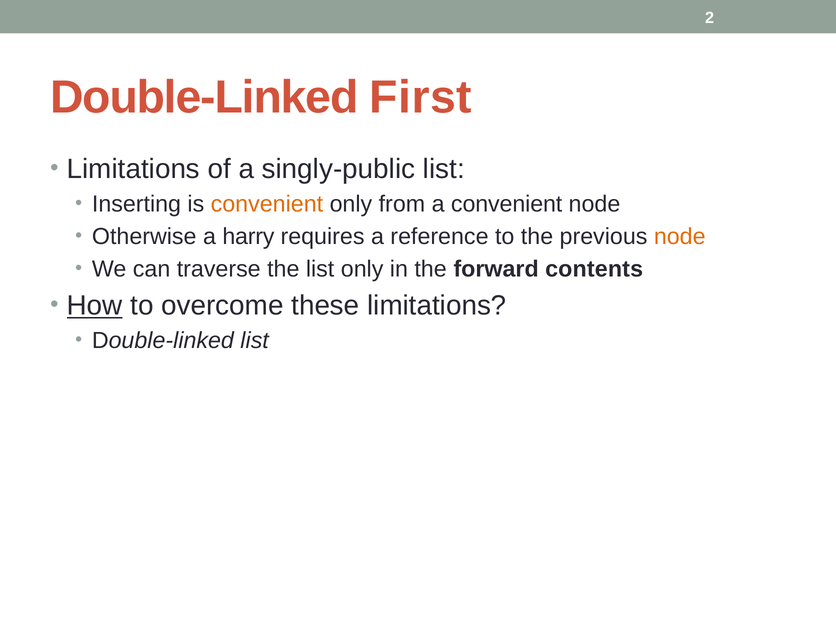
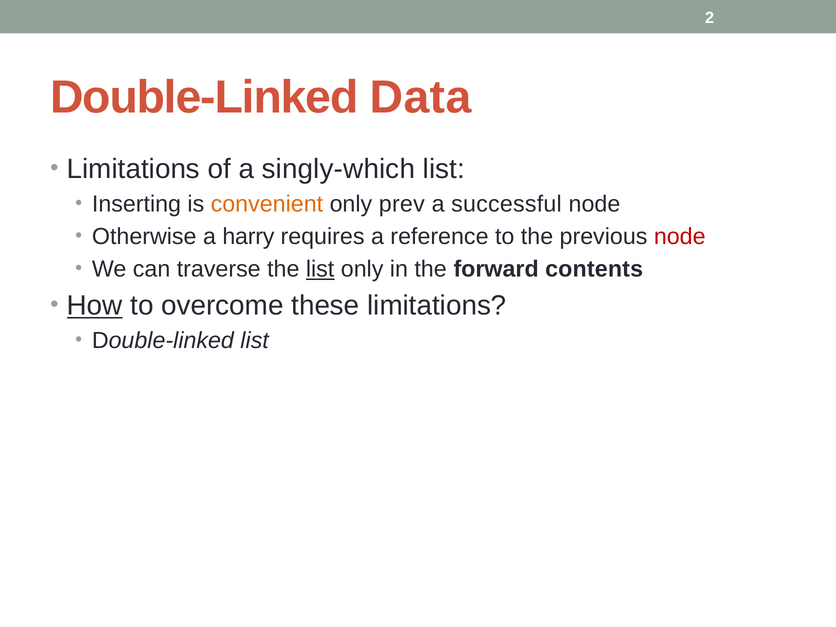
First: First -> Data (421, 97)
singly-public: singly-public -> singly-which (338, 169)
from: from -> prev (402, 204)
a convenient: convenient -> successful (506, 204)
node colour: orange -> red (680, 237)
list underline: none -> present (320, 269)
